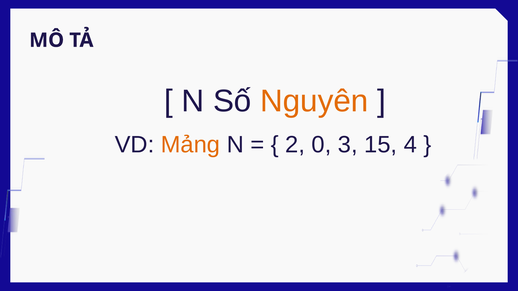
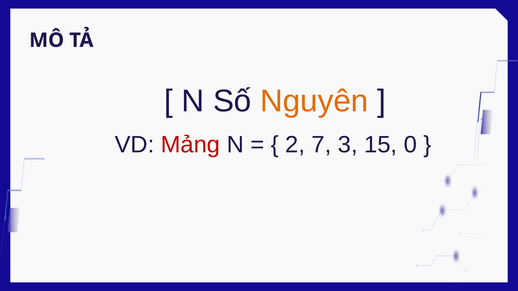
Mảng colour: orange -> red (191, 145)
0: 0 -> 7 (321, 145)
4: 4 -> 0 (410, 145)
